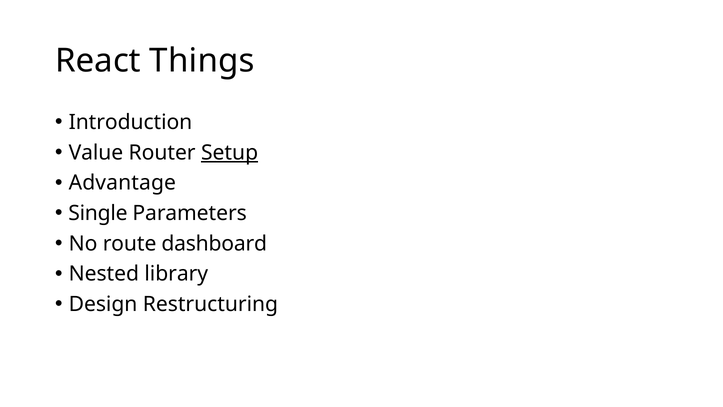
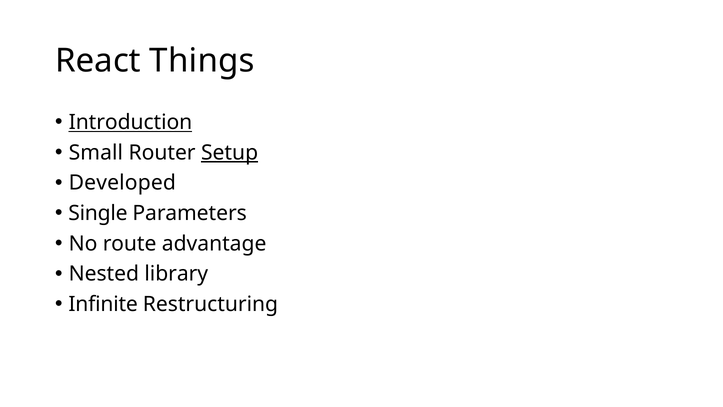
Introduction underline: none -> present (130, 122)
Value: Value -> Small (96, 153)
Advantage: Advantage -> Developed (122, 183)
dashboard: dashboard -> advantage (214, 243)
Design: Design -> Infinite (103, 304)
